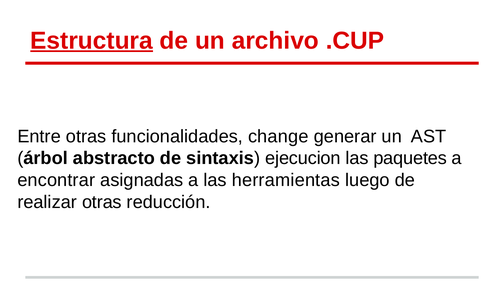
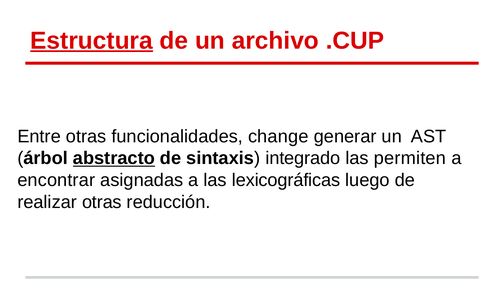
abstracto underline: none -> present (114, 158)
ejecucion: ejecucion -> integrado (303, 158)
paquetes: paquetes -> permiten (410, 158)
herramientas: herramientas -> lexicográficas (286, 180)
